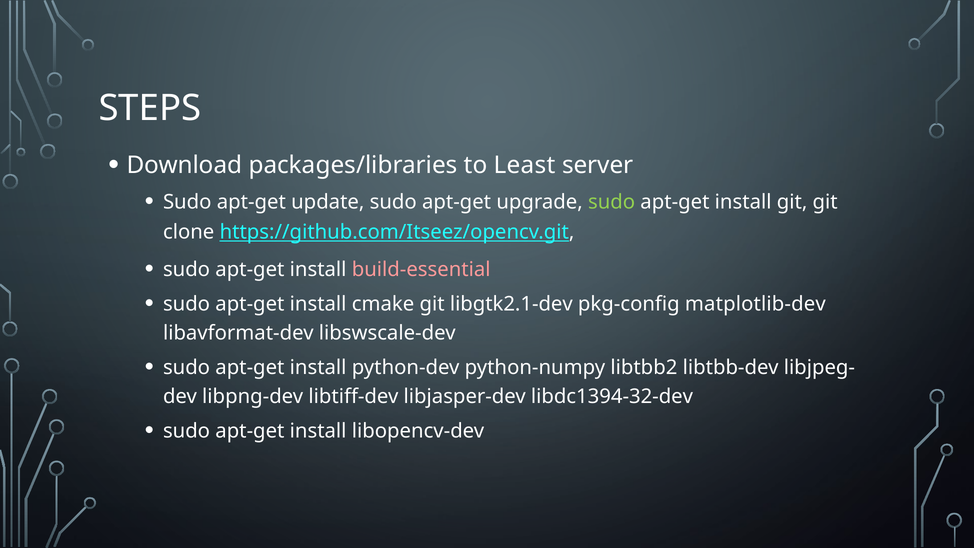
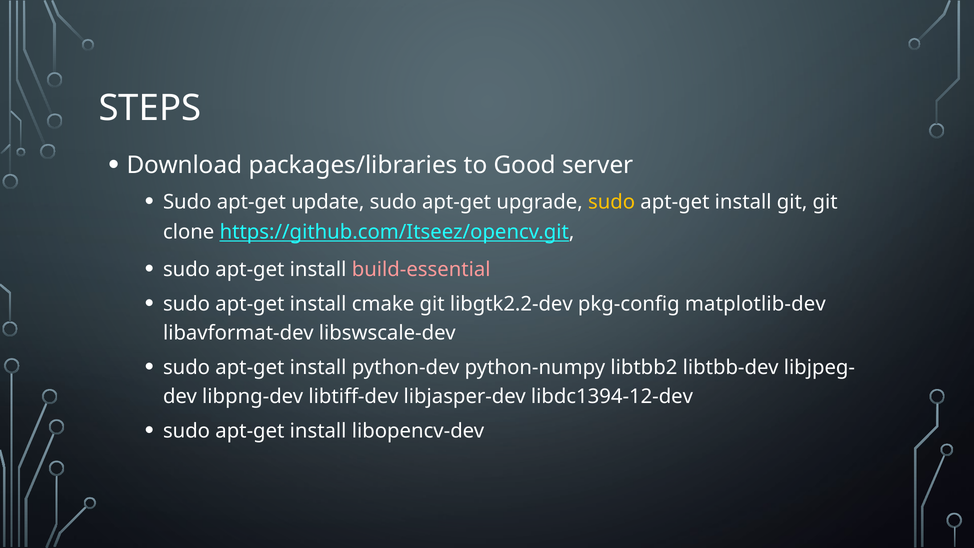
Least: Least -> Good (525, 165)
sudo colour: light green -> yellow (612, 202)
libgtk2.1-dev: libgtk2.1-dev -> libgtk2.2-dev (511, 304)
libdc1394-32-dev: libdc1394-32-dev -> libdc1394-12-dev (612, 397)
